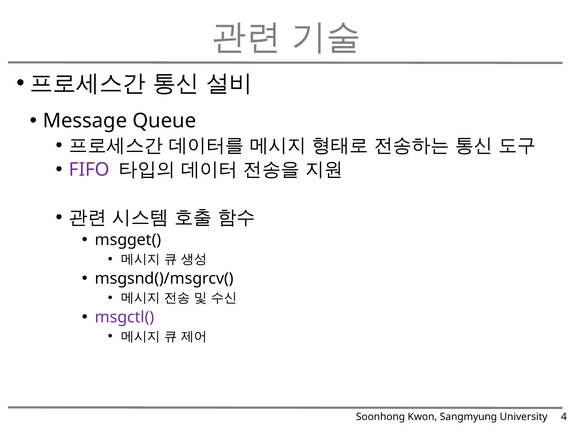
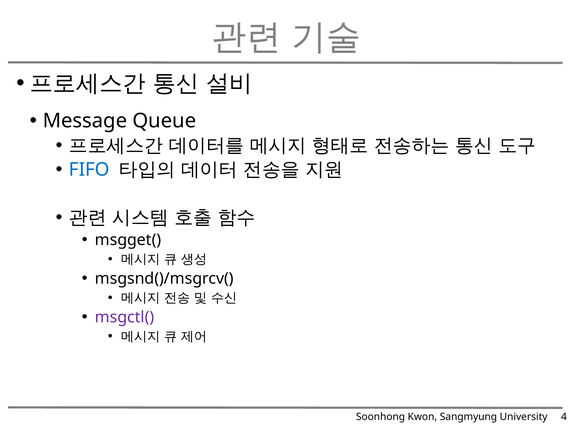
FIFO colour: purple -> blue (89, 169)
